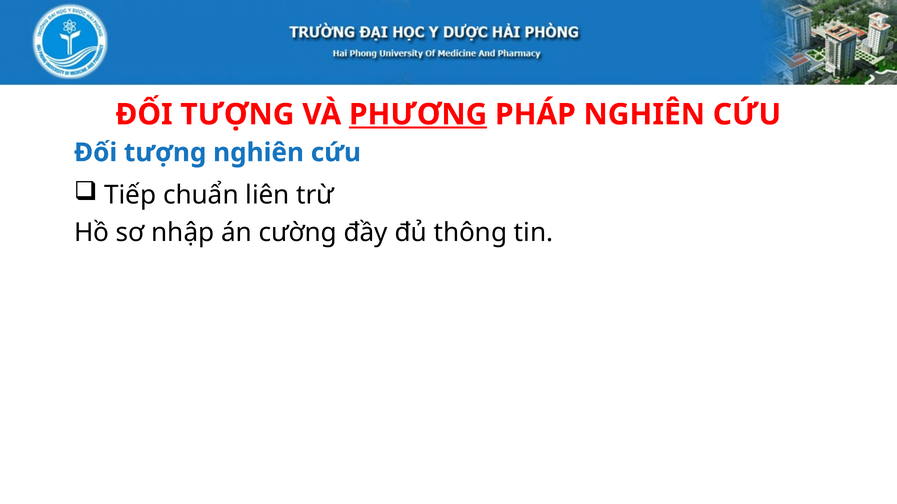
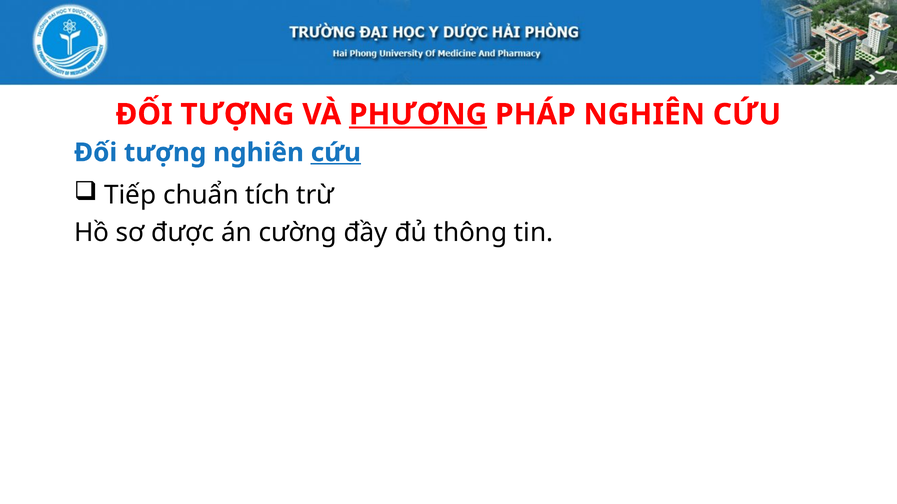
cứu underline: none -> present (336, 153)
liên: liên -> tích (268, 196)
nhập: nhập -> được (183, 233)
